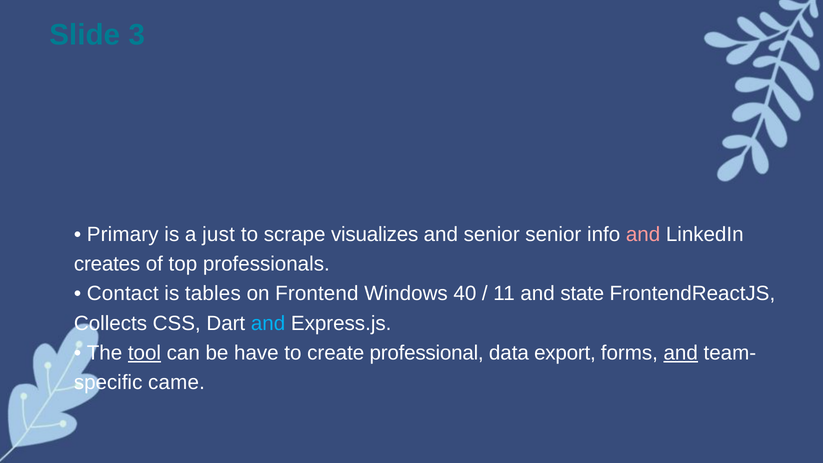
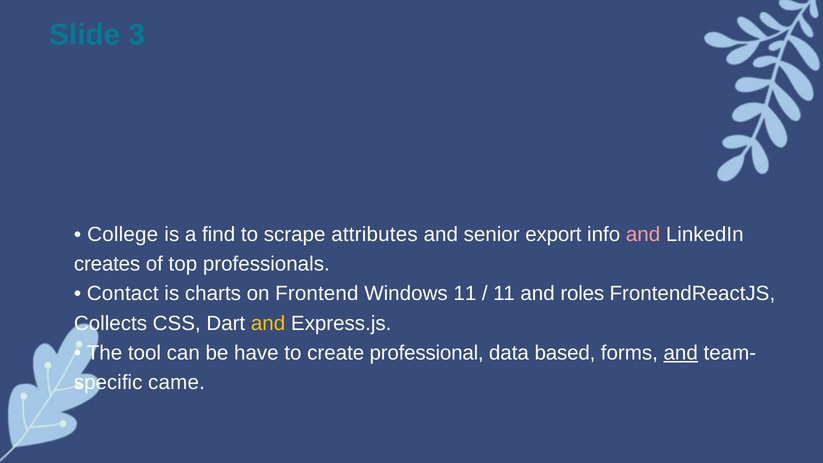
Primary: Primary -> College (123, 234)
just: just -> find (219, 234)
visualizes: visualizes -> attributes (374, 234)
senior senior: senior -> export (553, 234)
tables: tables -> charts (213, 294)
Windows 40: 40 -> 11 (465, 294)
state: state -> roles (582, 294)
and colour: light blue -> yellow (268, 323)
tool underline: present -> none (144, 353)
export: export -> based (565, 353)
